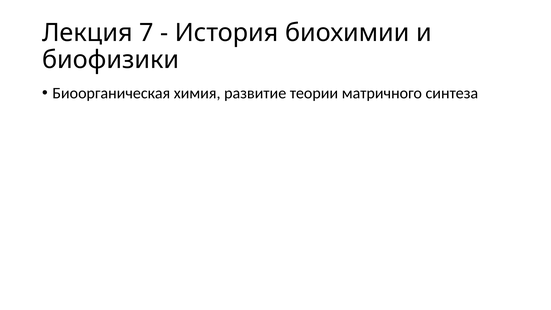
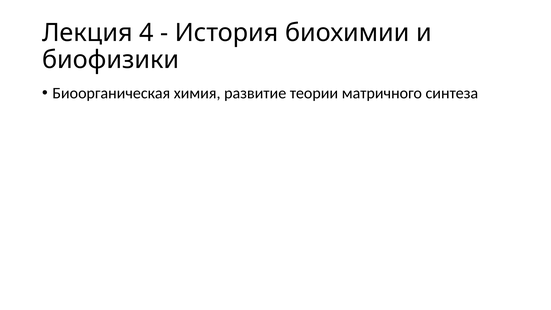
7: 7 -> 4 (146, 33)
